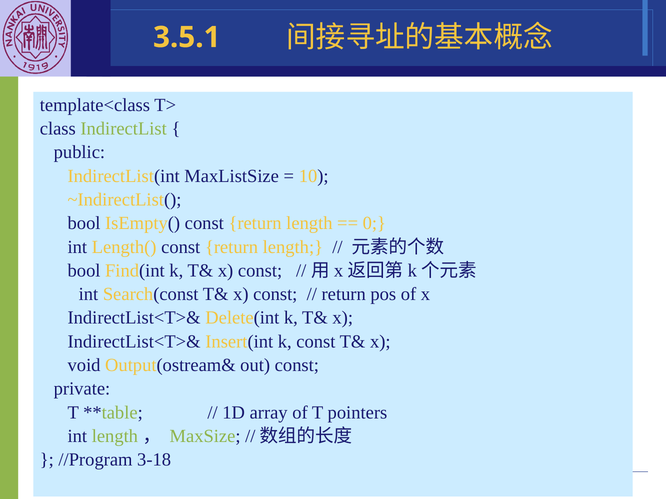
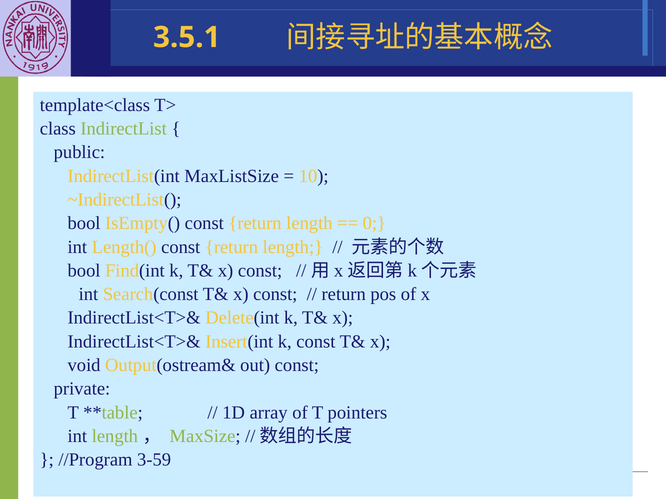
3-18: 3-18 -> 3-59 (154, 460)
